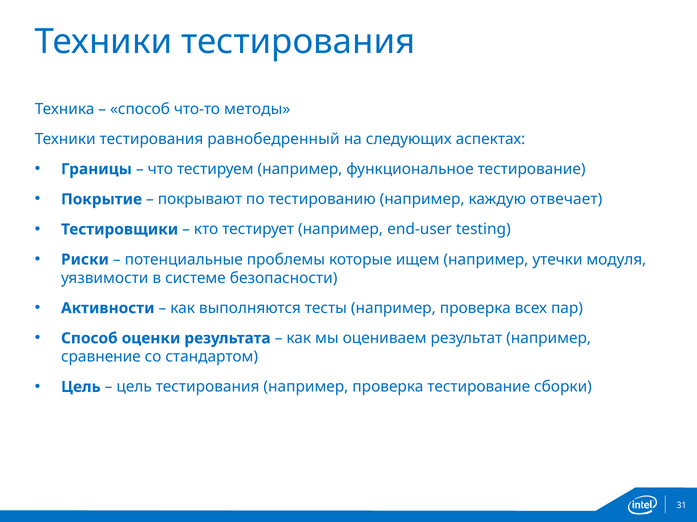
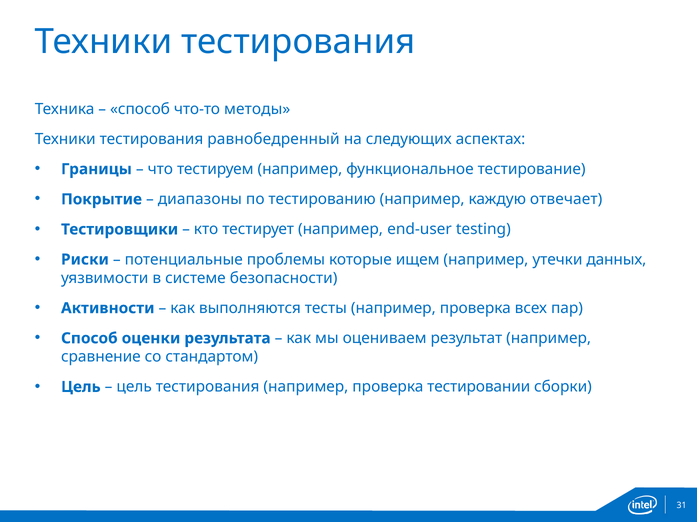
покрывают: покрывают -> диапазоны (200, 200)
модуля: модуля -> данных (616, 260)
проверка тестирование: тестирование -> тестировании (479, 387)
